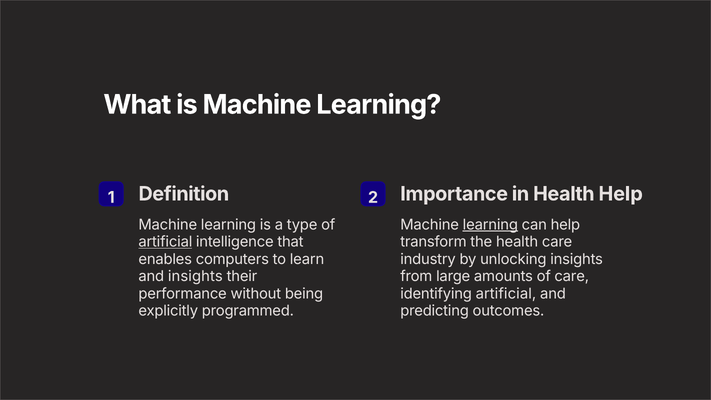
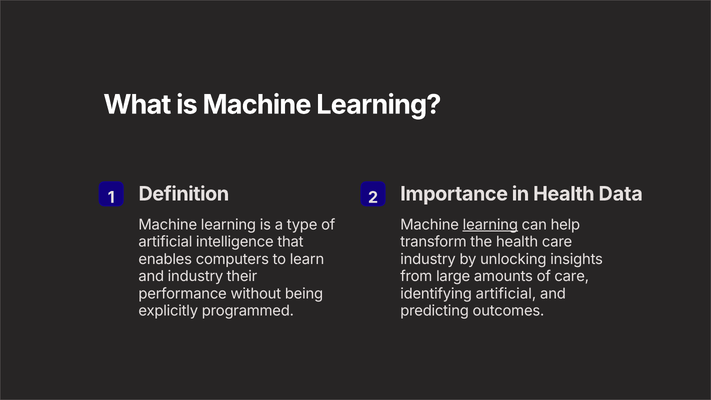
Health Help: Help -> Data (621, 194)
artificial underline: present -> none (165, 242)
and insights: insights -> industry (195, 276)
